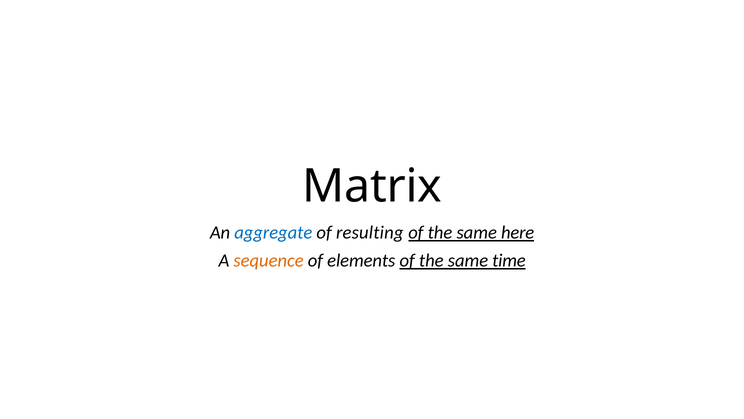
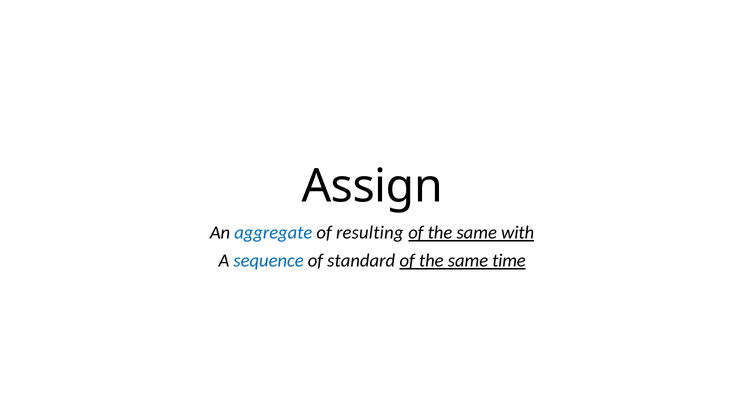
Matrix: Matrix -> Assign (372, 186)
here: here -> with (518, 233)
sequence colour: orange -> blue (269, 260)
elements: elements -> standard (361, 260)
